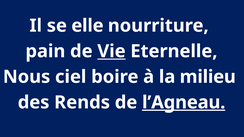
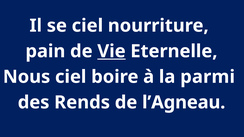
se elle: elle -> ciel (87, 26)
milieu: milieu -> parmi (208, 77)
l’Agneau underline: present -> none (184, 103)
